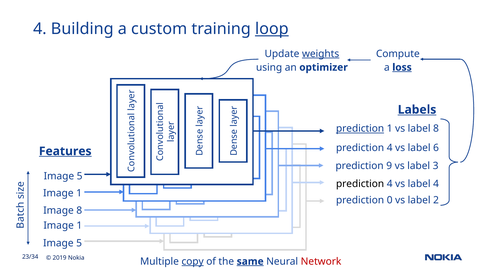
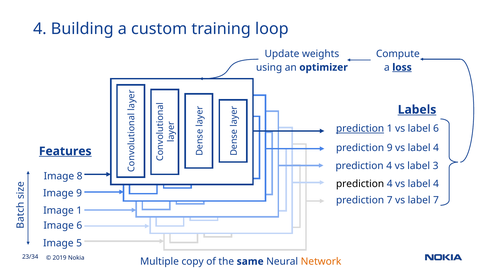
loop underline: present -> none (272, 29)
weights underline: present -> none (321, 54)
label 8: 8 -> 6 (436, 129)
4: 4 -> 9 (390, 148)
6: 6 -> 4 (436, 148)
9: 9 -> 4 (389, 166)
5: 5 -> 8 (80, 176)
1: 1 -> 9 (79, 193)
prediction 0: 0 -> 7 (390, 200)
label 2: 2 -> 7 (436, 200)
Image 8: 8 -> 1 (79, 211)
1: 1 -> 6 (79, 226)
copy underline: present -> none (193, 262)
same underline: present -> none (250, 262)
Network colour: red -> orange (321, 262)
